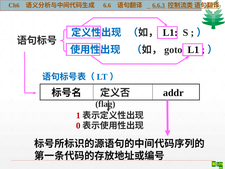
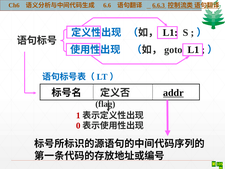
addr underline: none -> present (173, 93)
